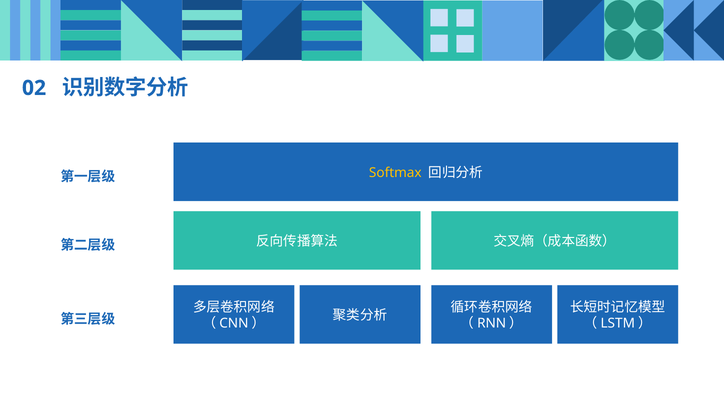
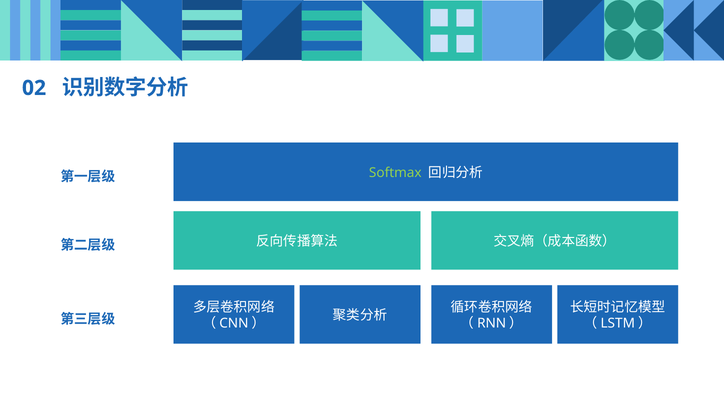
Softmax colour: yellow -> light green (395, 173)
